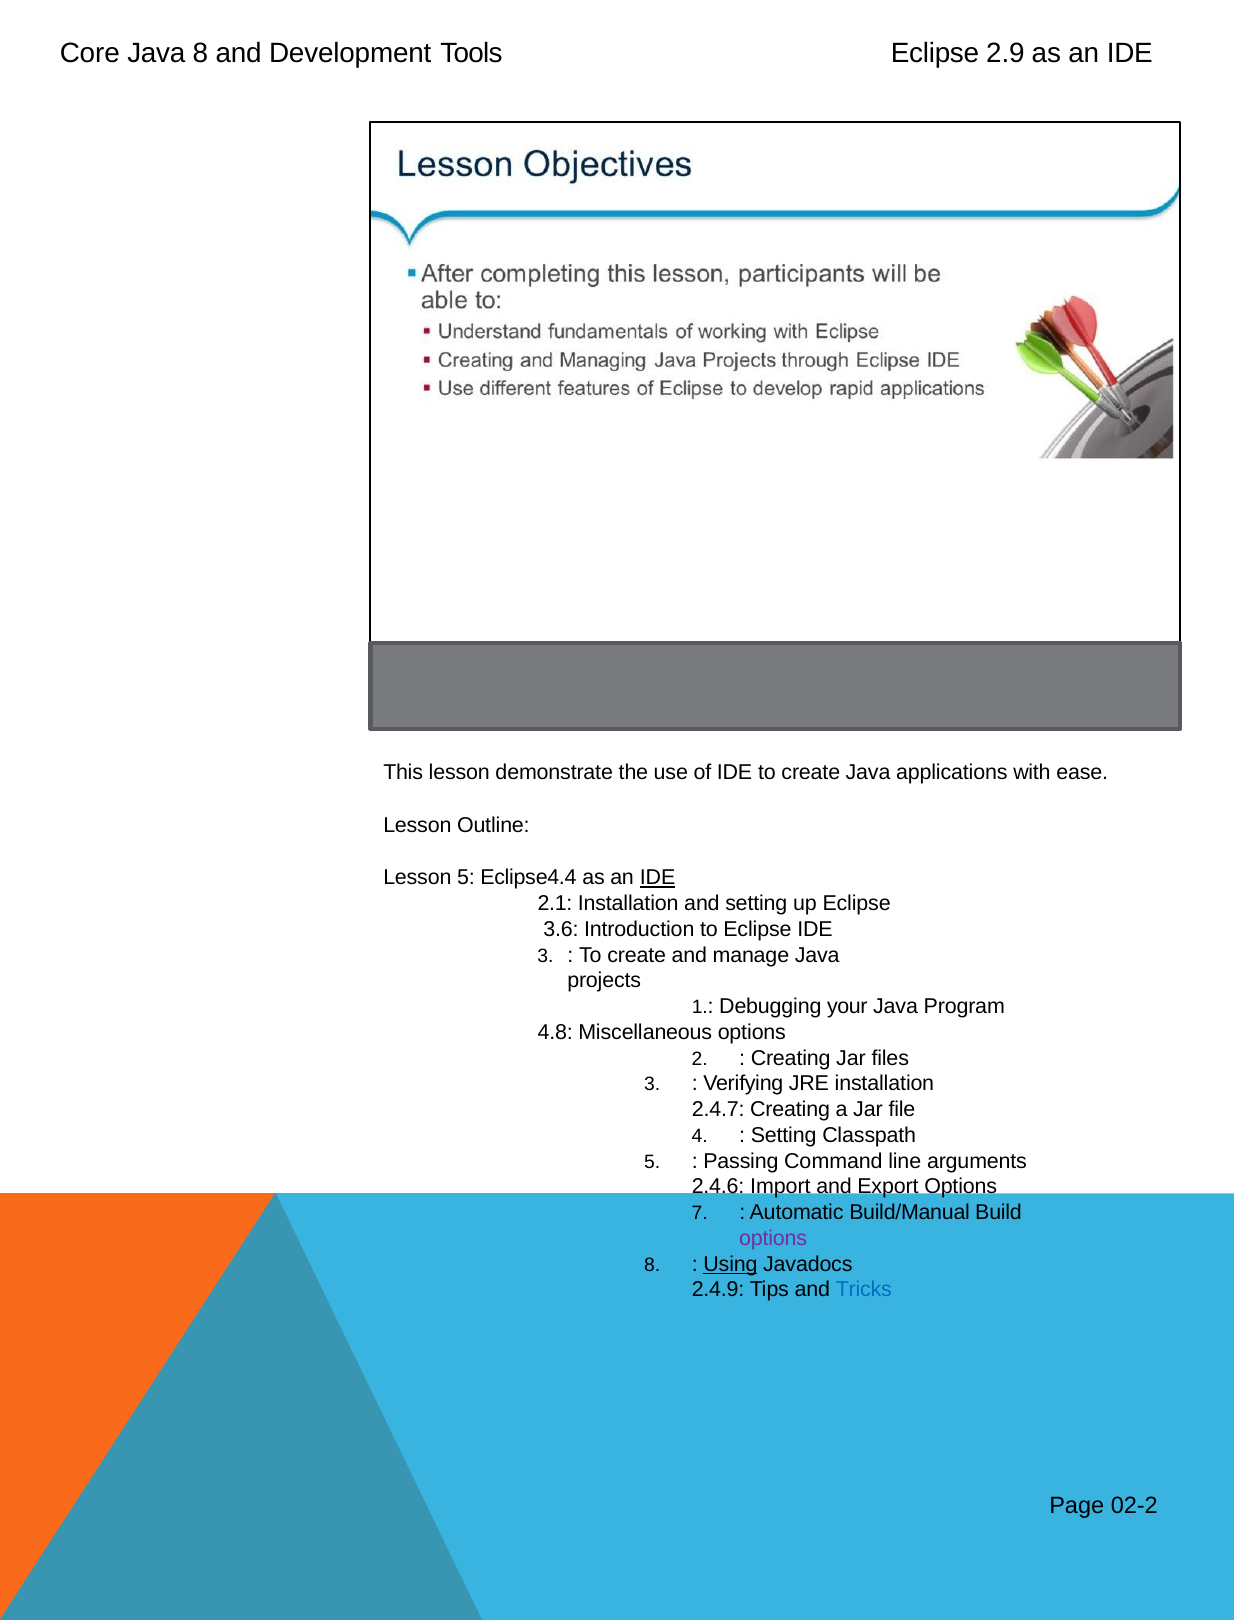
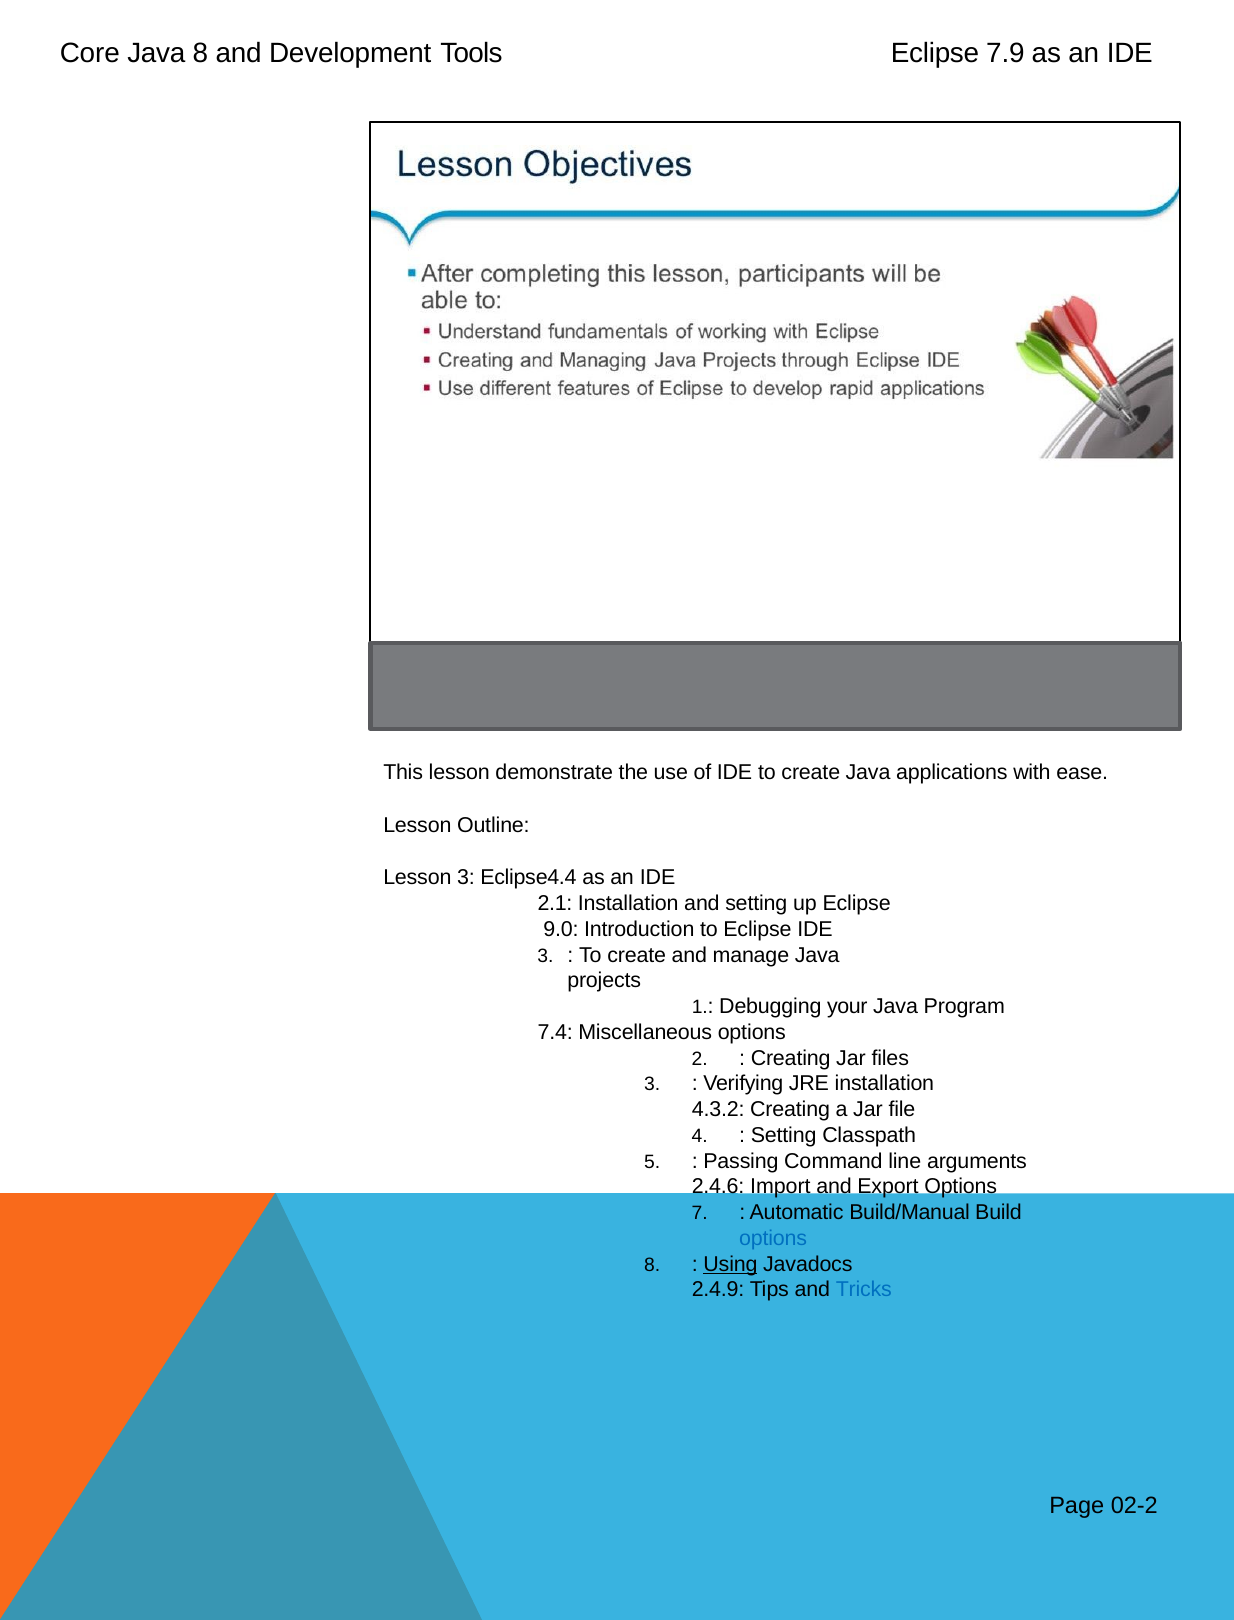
2.9: 2.9 -> 7.9 (1005, 53)
Lesson 5: 5 -> 3 (466, 877)
IDE underline: present -> none (658, 877)
3.6: 3.6 -> 9.0 (561, 929)
4.8: 4.8 -> 7.4 (555, 1032)
2.4.7: 2.4.7 -> 4.3.2 (718, 1109)
options colour: purple -> blue (773, 1238)
